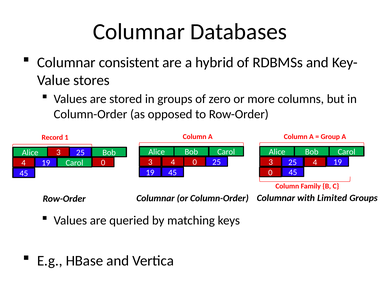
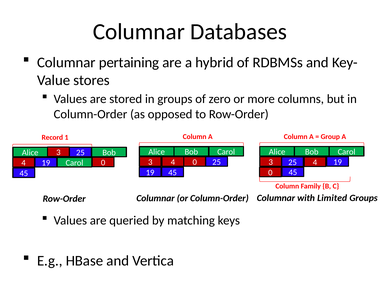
consistent: consistent -> pertaining (129, 62)
